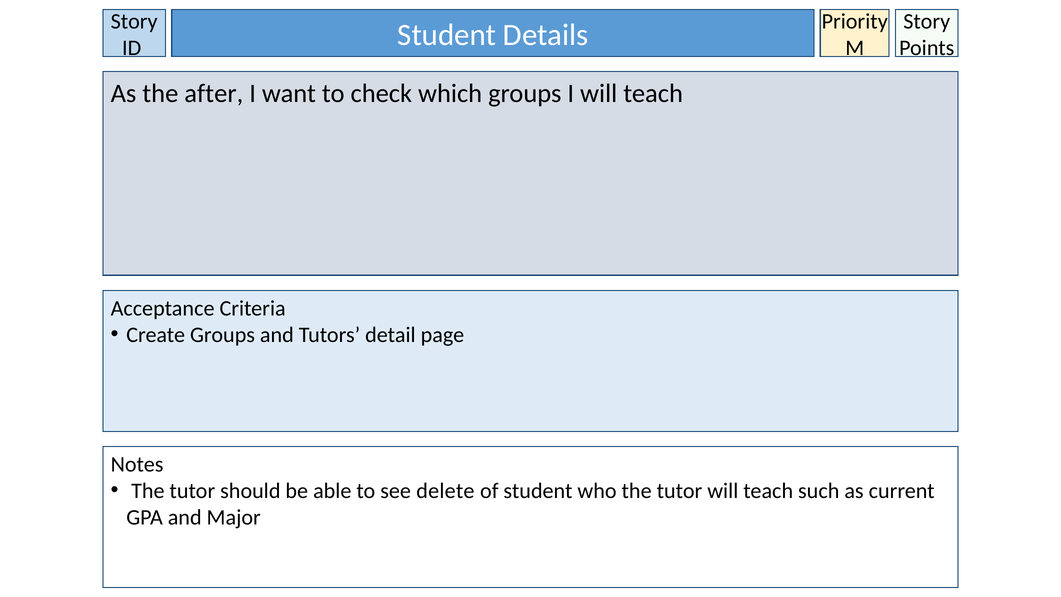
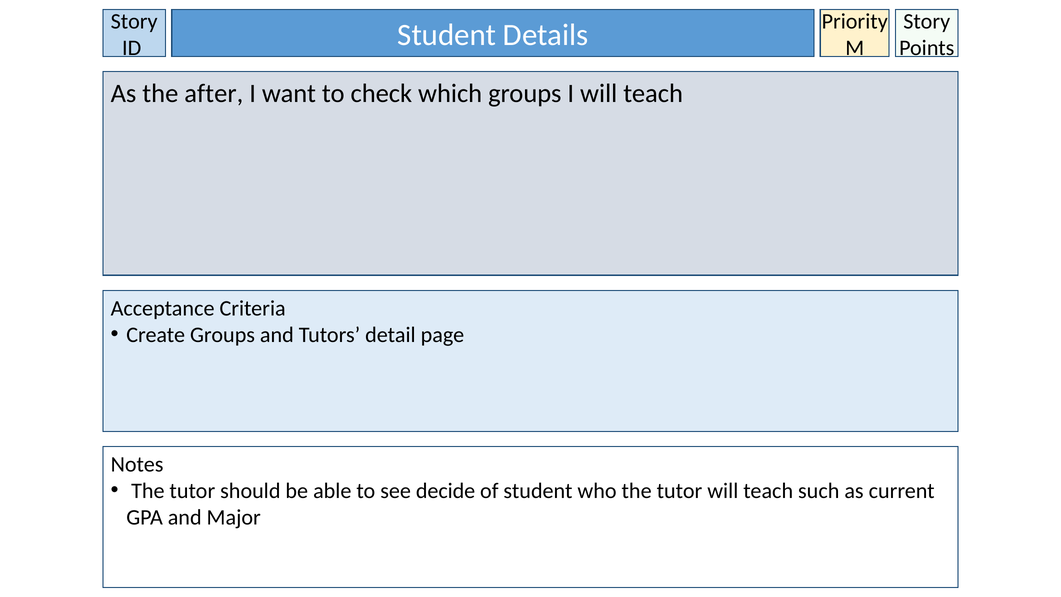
delete: delete -> decide (446, 491)
